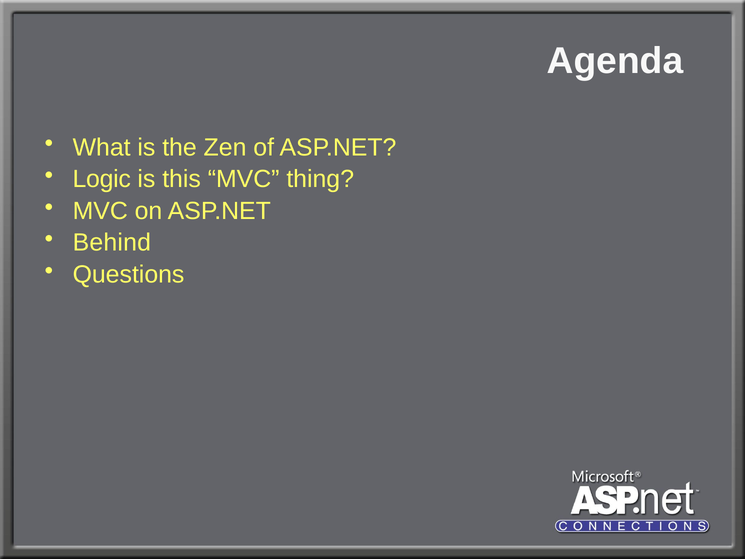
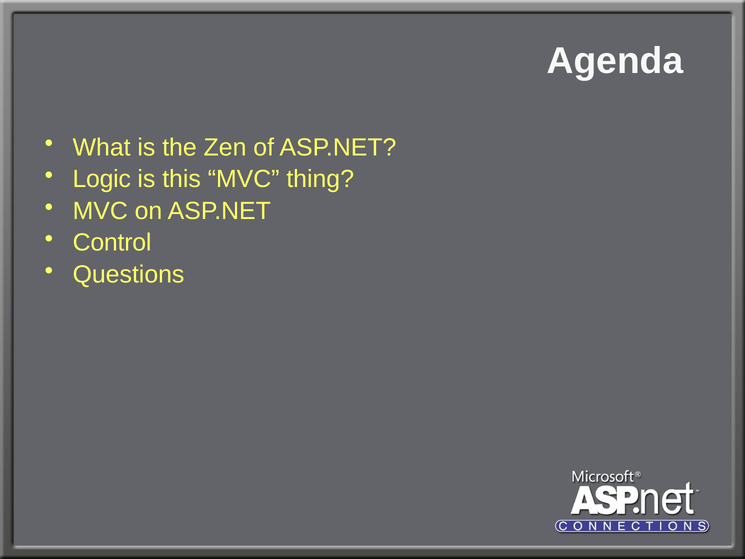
Behind: Behind -> Control (112, 243)
